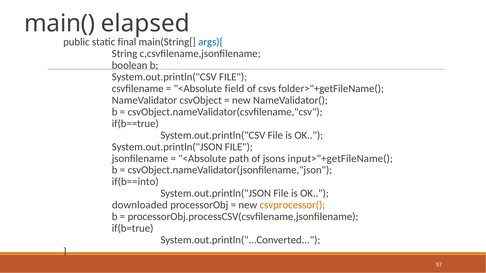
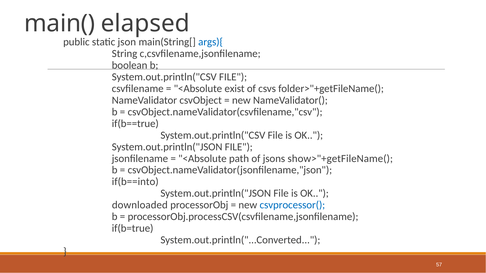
final: final -> json (127, 42)
field: field -> exist (235, 89)
input>"+getFileName(: input>"+getFileName( -> show>"+getFileName( (340, 159)
csvprocessor( colour: orange -> blue (292, 205)
